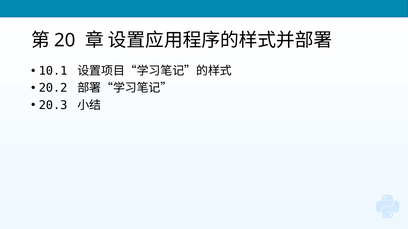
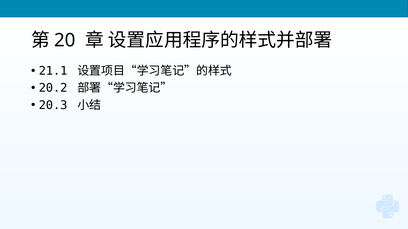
10.1: 10.1 -> 21.1 (53, 71)
